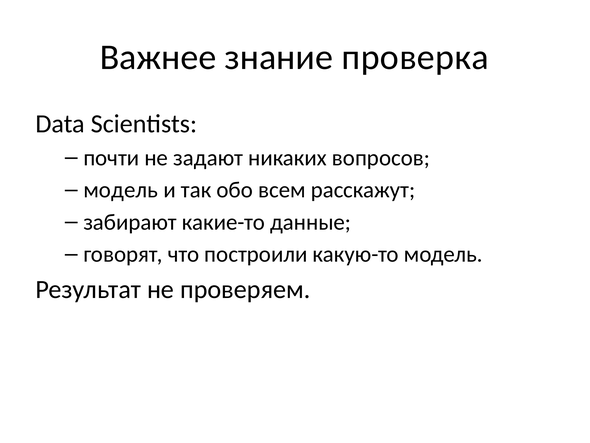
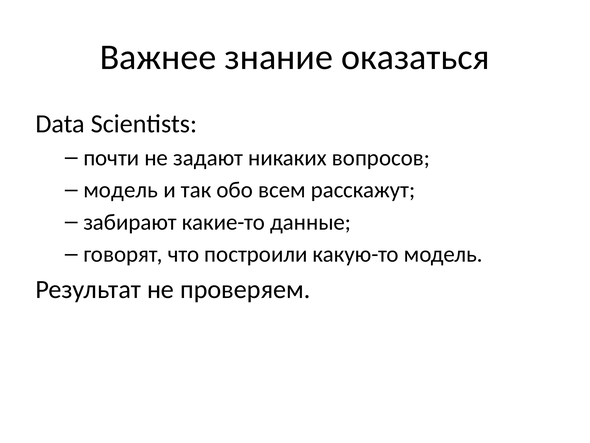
проверка: проверка -> оказаться (415, 57)
